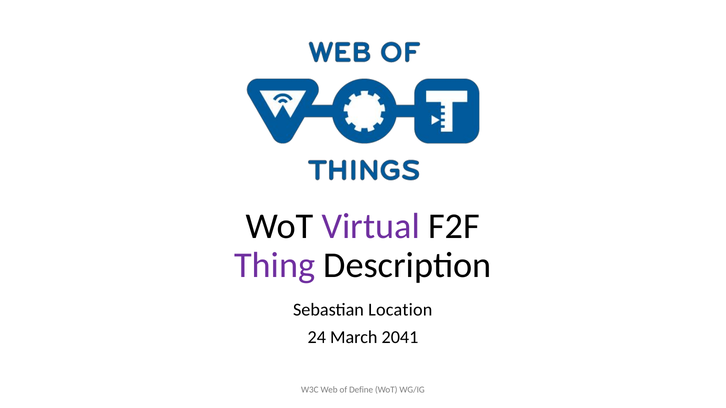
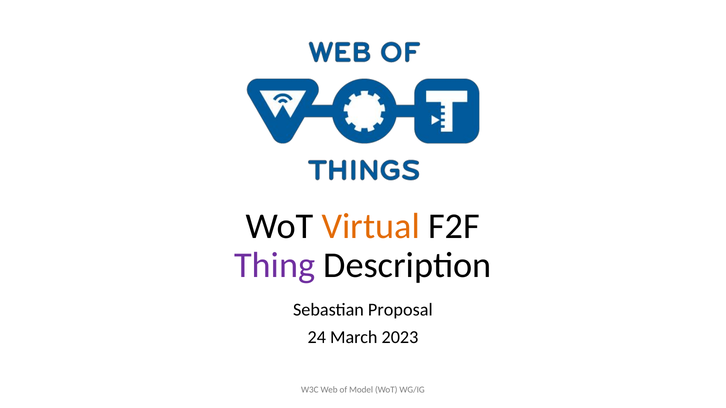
Virtual colour: purple -> orange (371, 226)
Location: Location -> Proposal (400, 310)
2041: 2041 -> 2023 (400, 337)
Define: Define -> Model (361, 390)
